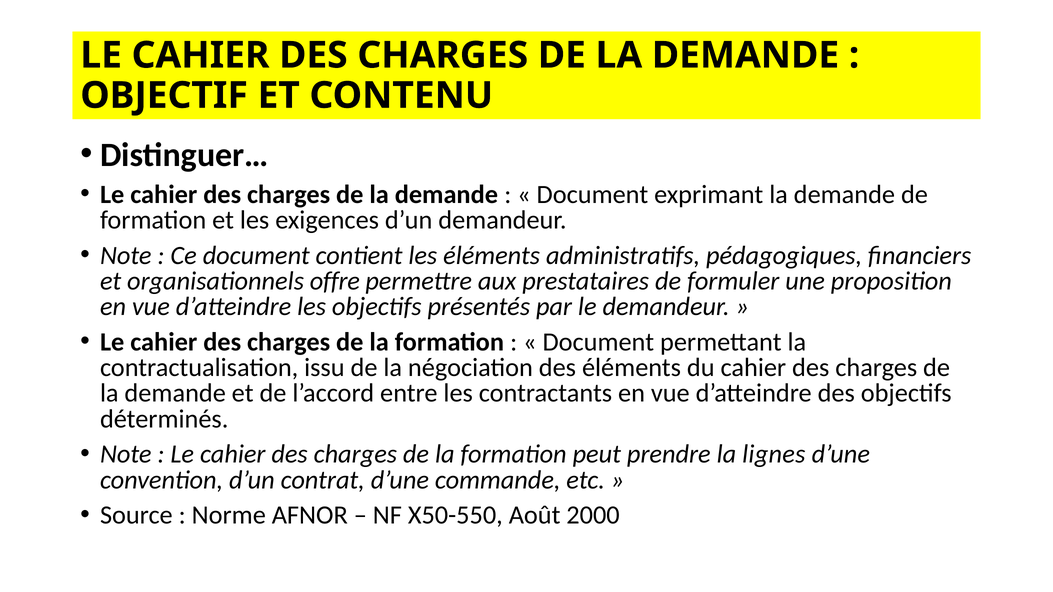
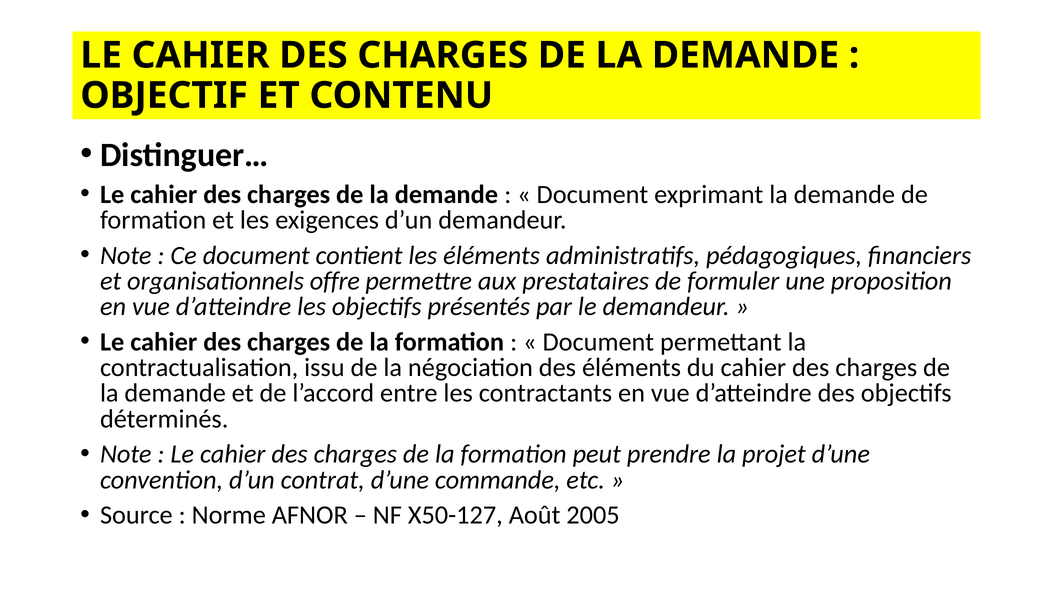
lignes: lignes -> projet (774, 455)
X50-550: X50-550 -> X50-127 (455, 516)
2000: 2000 -> 2005 (593, 516)
